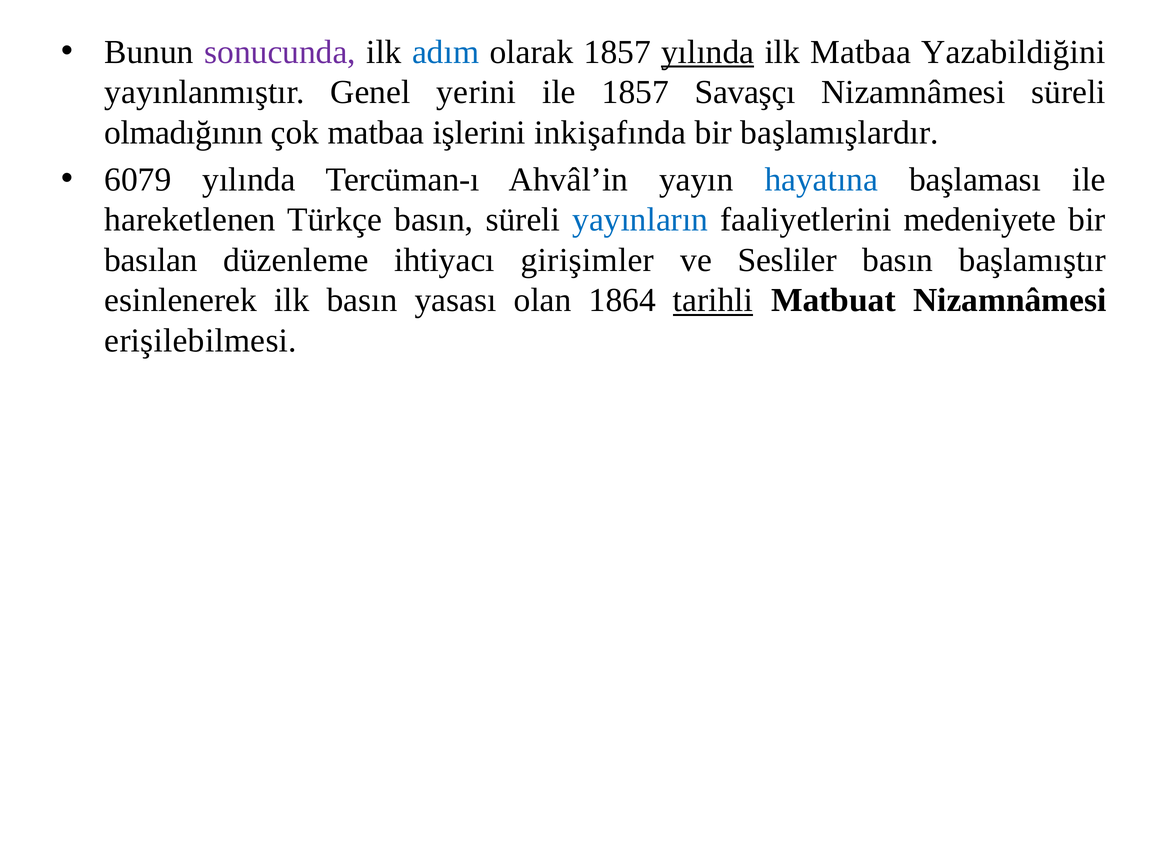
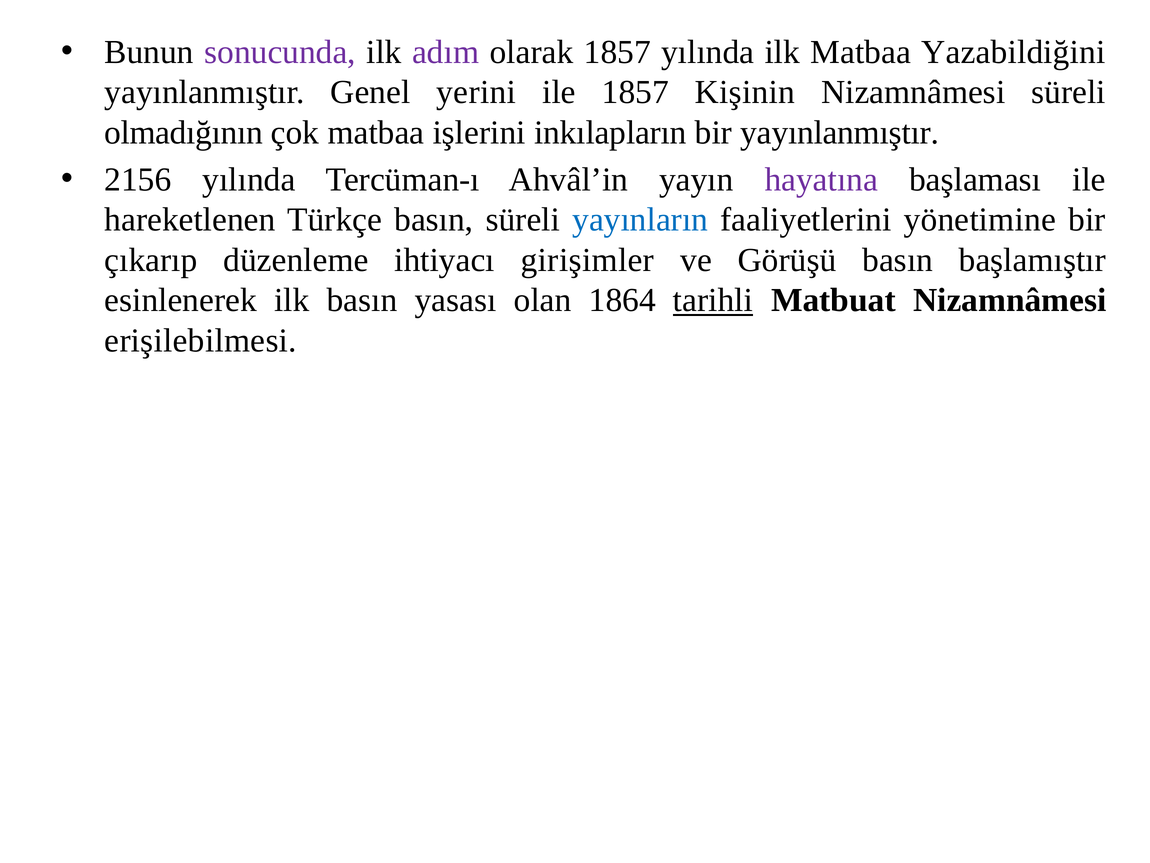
adım colour: blue -> purple (446, 52)
yılında underline: present -> none (708, 52)
Savaşçı: Savaşçı -> Kişinin (745, 92)
inkişafında: inkişafında -> inkılapların (610, 132)
bir başlamışlardır: başlamışlardır -> yayınlanmıştır (840, 132)
6079: 6079 -> 2156 (138, 179)
hayatına colour: blue -> purple (821, 179)
medeniyete: medeniyete -> yönetimine (980, 220)
basılan: basılan -> çıkarıp (151, 260)
Sesliler: Sesliler -> Görüşü (787, 260)
